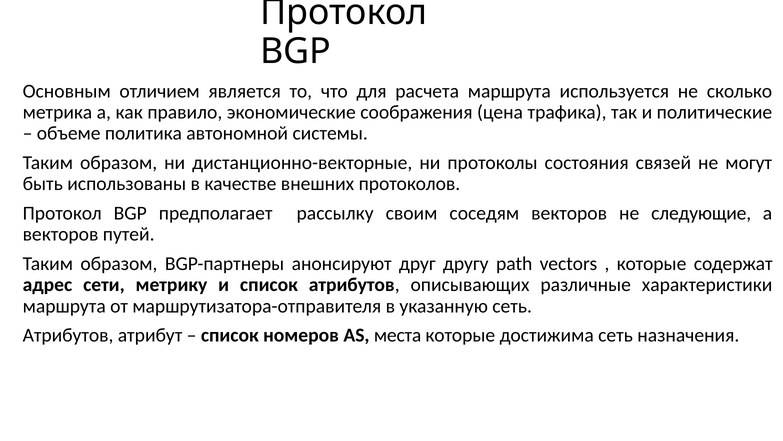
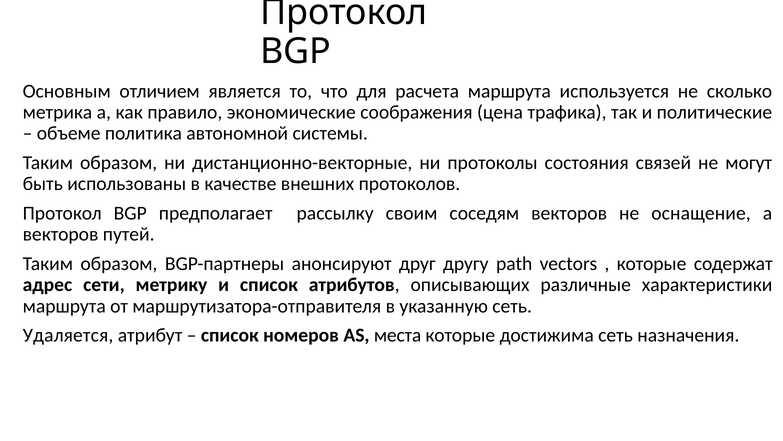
следующие: следующие -> оснащение (701, 213)
Атрибутов: Атрибутов -> Удаляется (68, 335)
